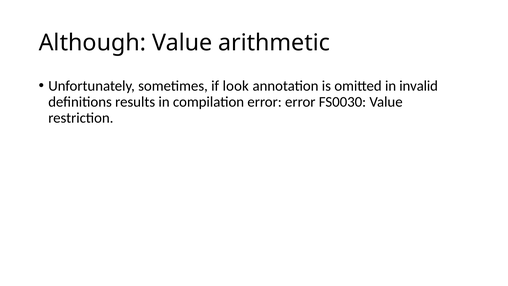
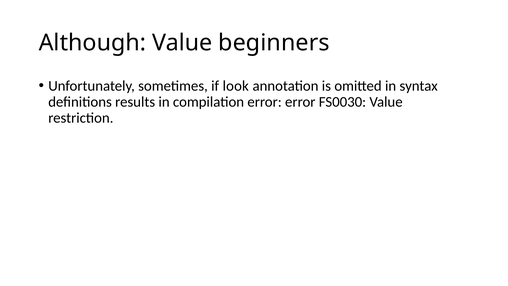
arithmetic: arithmetic -> beginners (274, 43)
invalid: invalid -> syntax (419, 86)
